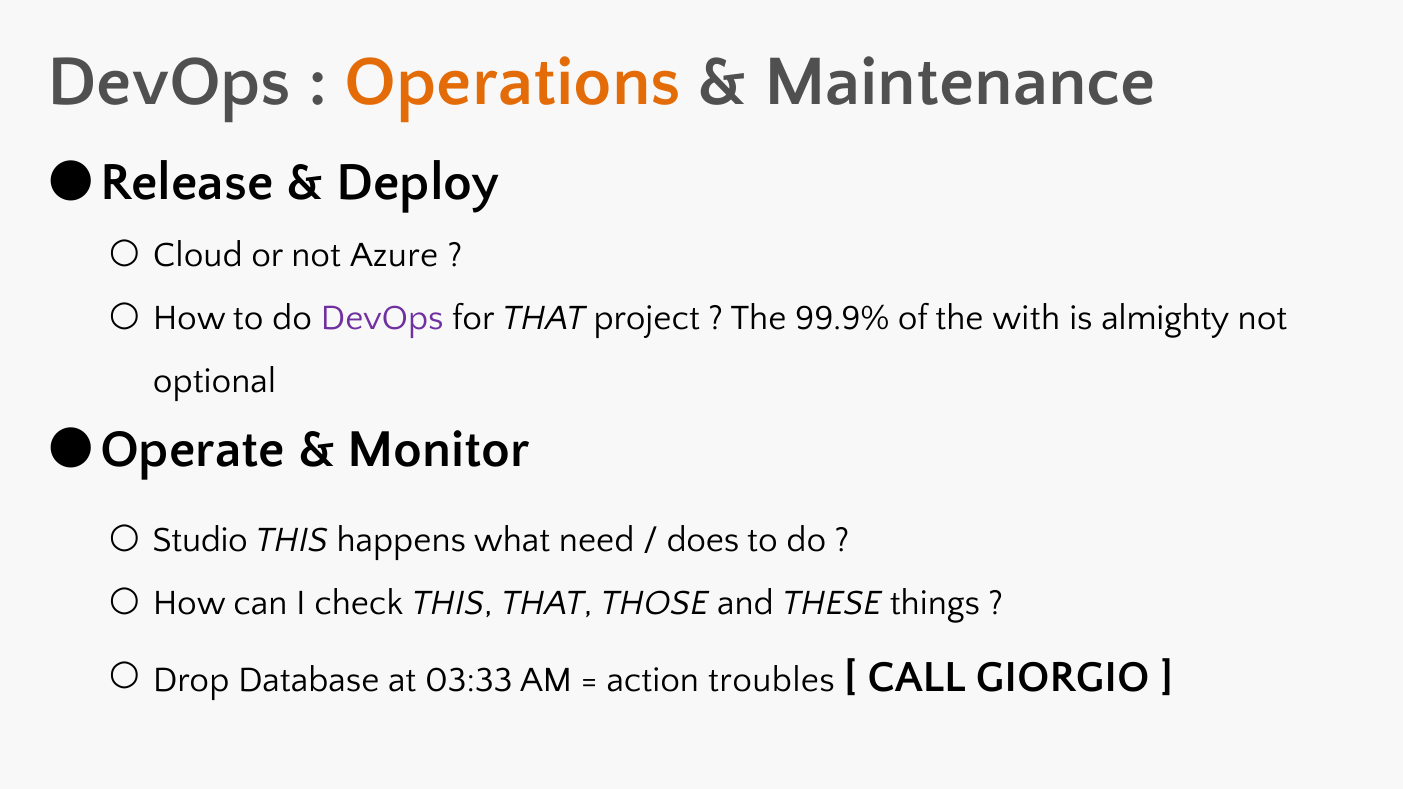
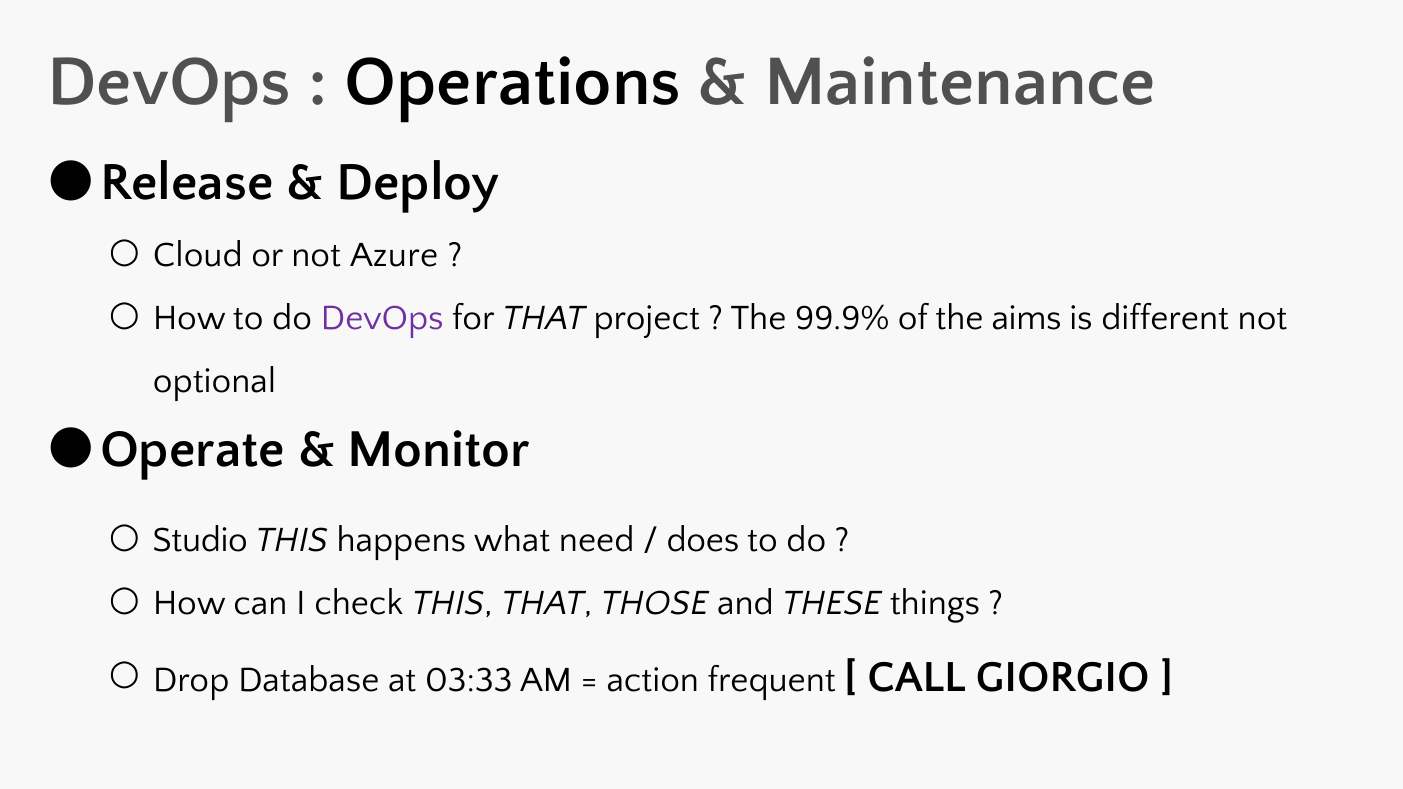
Operations colour: orange -> black (513, 81)
with: with -> aims (1027, 318)
almighty: almighty -> different (1165, 318)
troubles: troubles -> frequent (772, 680)
